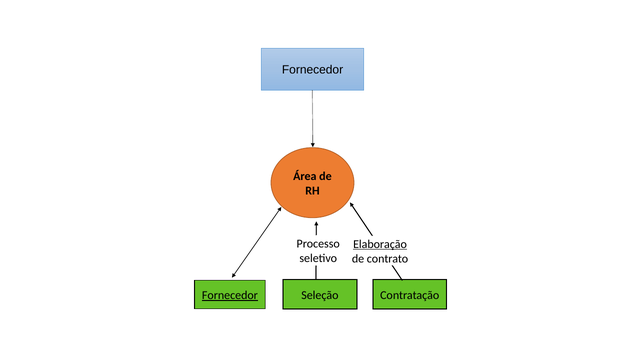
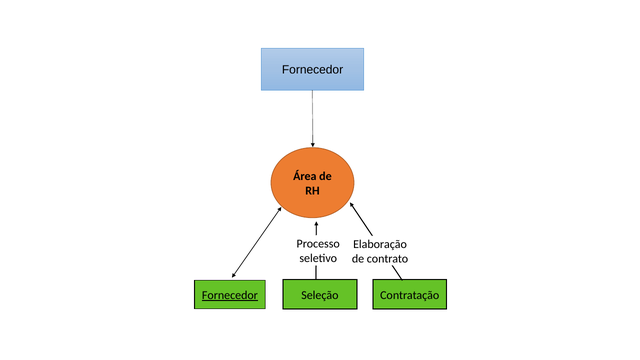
Elaboração underline: present -> none (380, 244)
